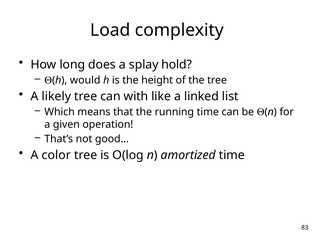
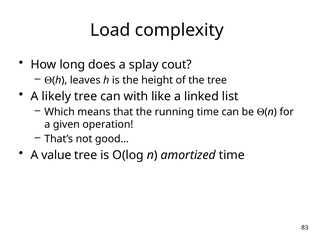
hold: hold -> cout (177, 65)
would: would -> leaves (85, 80)
color: color -> value (56, 155)
